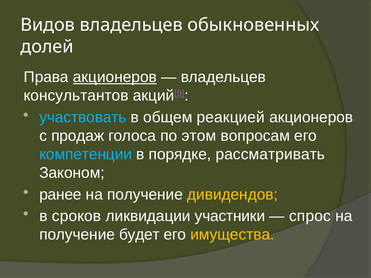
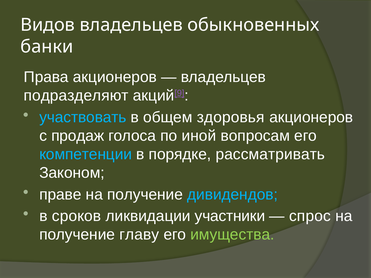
долей: долей -> банки (47, 47)
акционеров underline: present -> none (115, 77)
консультантов: консультантов -> подразделяют (76, 96)
реакцией: реакцией -> здоровья (231, 117)
этом: этом -> иной (199, 136)
ранее: ранее -> праве (60, 195)
дивидендов colour: yellow -> light blue (233, 195)
будет: будет -> главу (139, 235)
имущества colour: yellow -> light green (232, 235)
